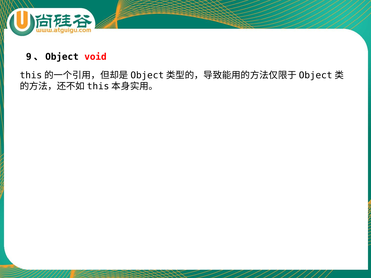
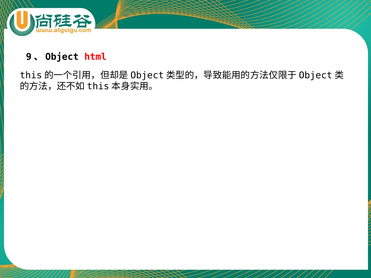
void: void -> html (95, 57)
